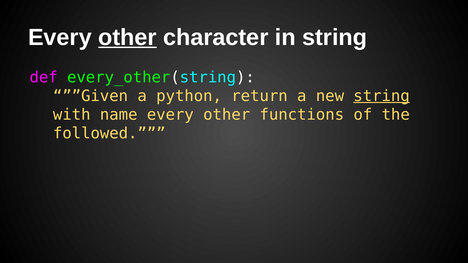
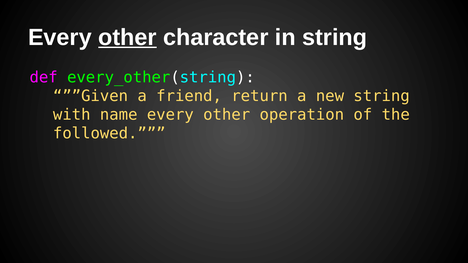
python: python -> friend (189, 96)
string underline: present -> none (382, 96)
functions: functions -> operation (302, 115)
